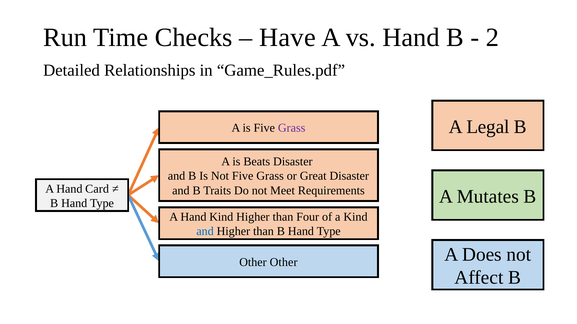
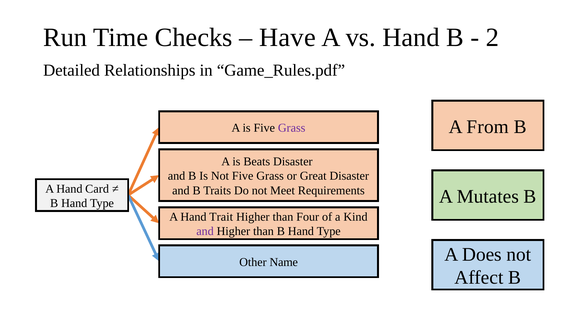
Legal: Legal -> From (488, 127)
Hand Kind: Kind -> Trait (221, 217)
and colour: blue -> purple (205, 232)
Other Other: Other -> Name (284, 263)
